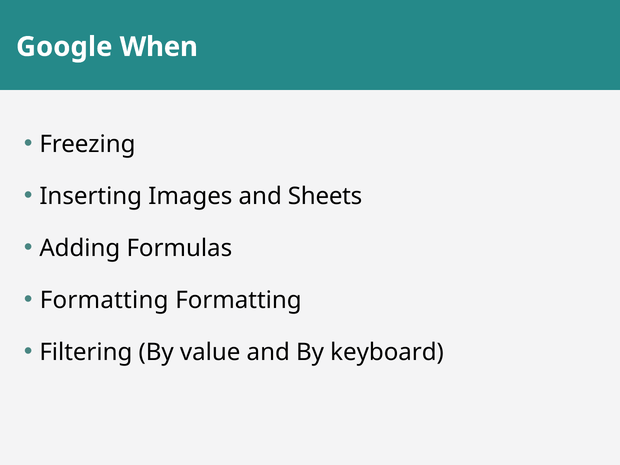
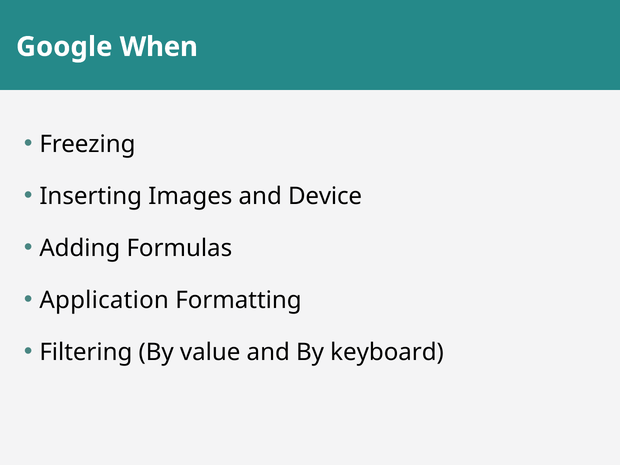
Sheets: Sheets -> Device (325, 196)
Formatting: Formatting -> Application (104, 300)
